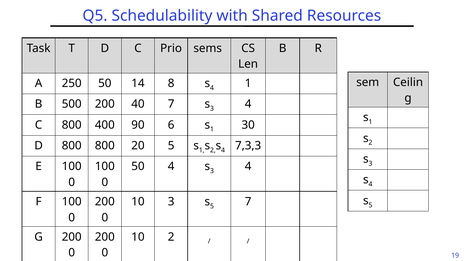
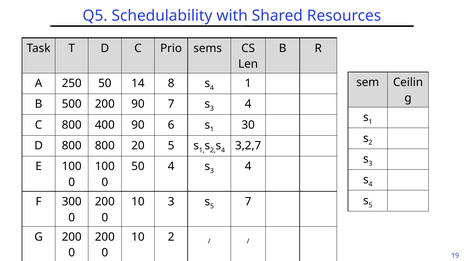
200 40: 40 -> 90 (138, 104)
7,3,3: 7,3,3 -> 3,2,7 (248, 146)
F 100: 100 -> 300 (72, 202)
